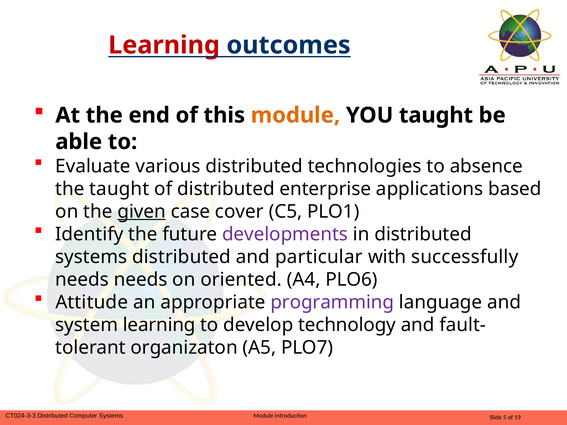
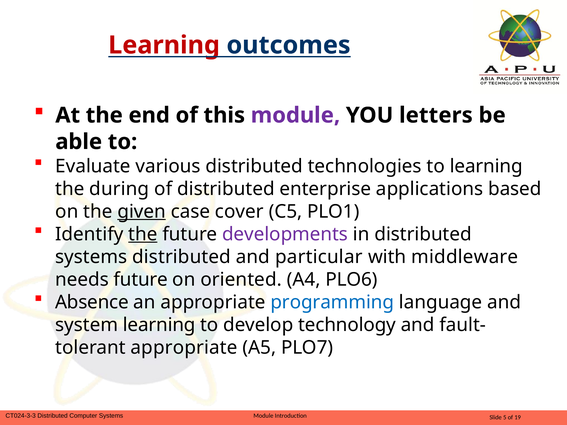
module colour: orange -> purple (295, 115)
YOU taught: taught -> letters (436, 115)
to absence: absence -> learning (486, 166)
the taught: taught -> during (119, 189)
the underline: none -> present (143, 234)
successfully: successfully -> middleware (465, 257)
needs needs: needs -> future (141, 280)
Attitude: Attitude -> Absence (92, 302)
programming colour: purple -> blue (332, 302)
organizaton: organizaton -> appropriate (184, 348)
